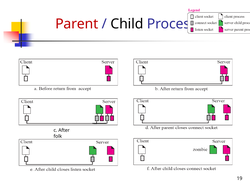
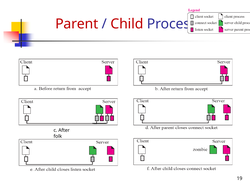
Child colour: black -> red (127, 24)
